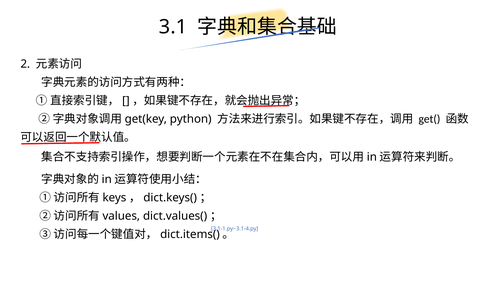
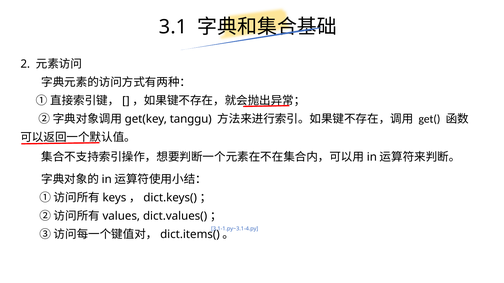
python: python -> tanggu (191, 119)
